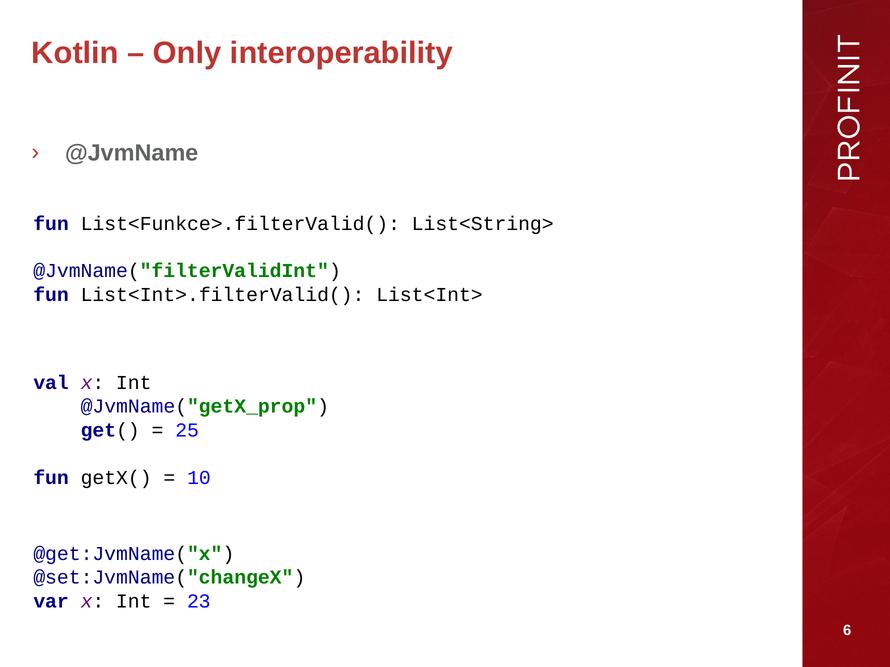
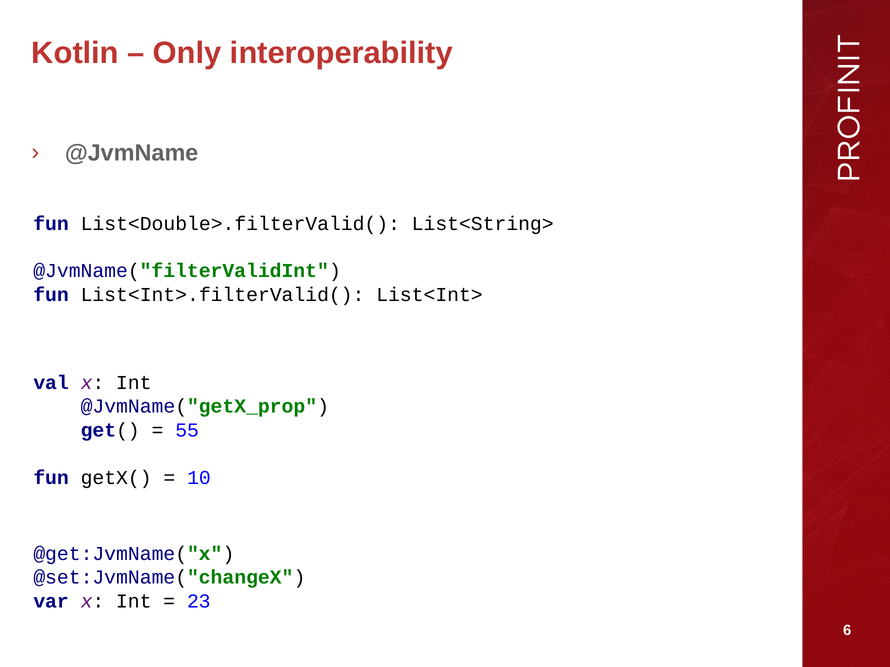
List<Funkce>.filterValid(: List<Funkce>.filterValid( -> List<Double>.filterValid( (240, 224)
25: 25 -> 55 (187, 430)
